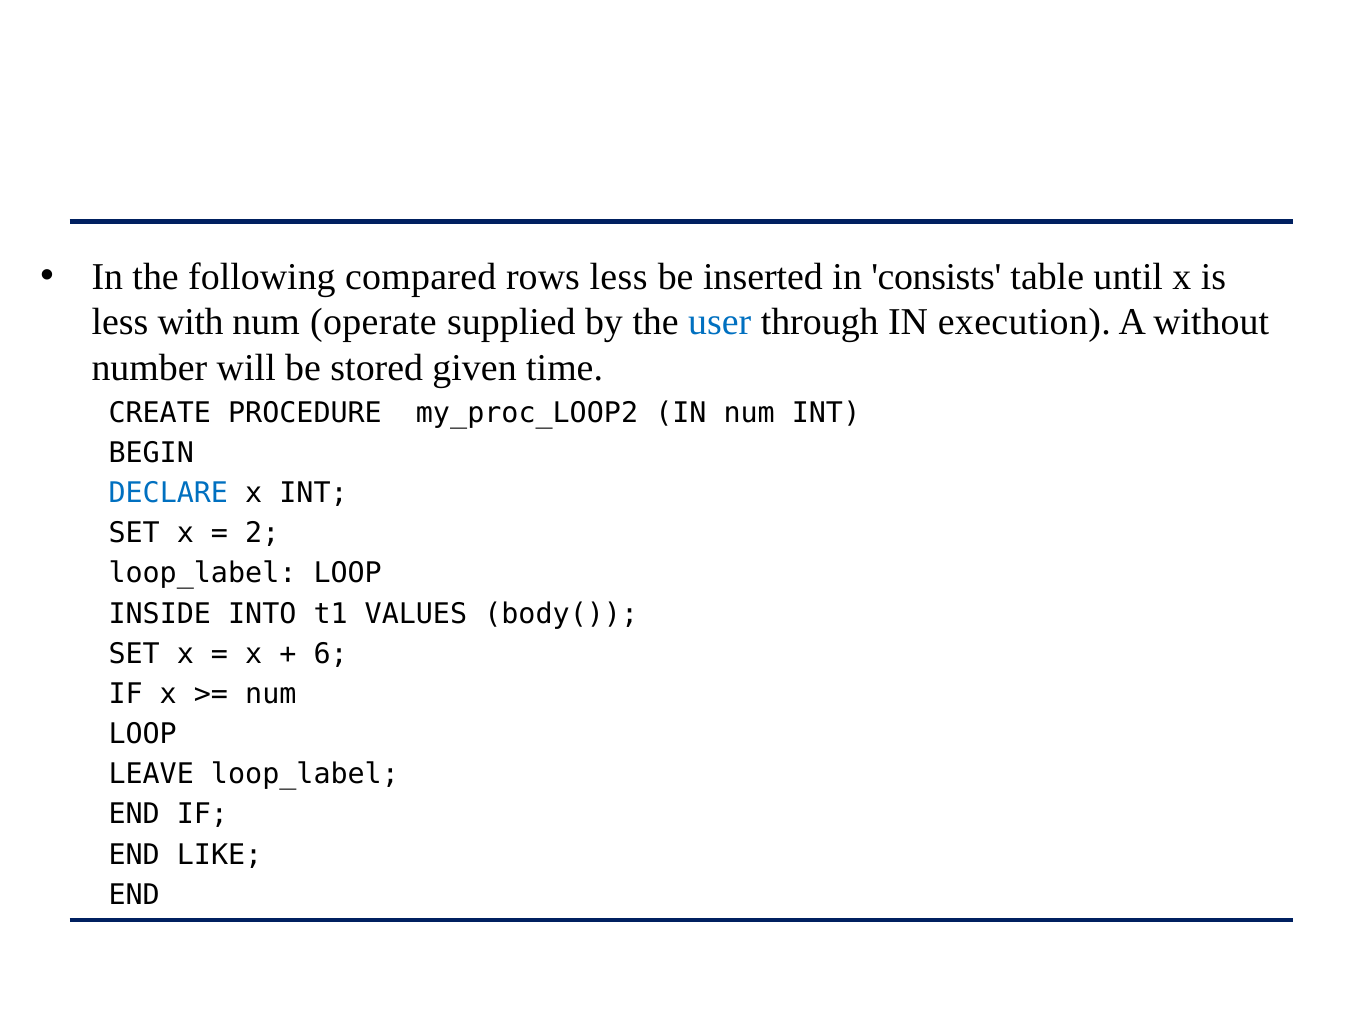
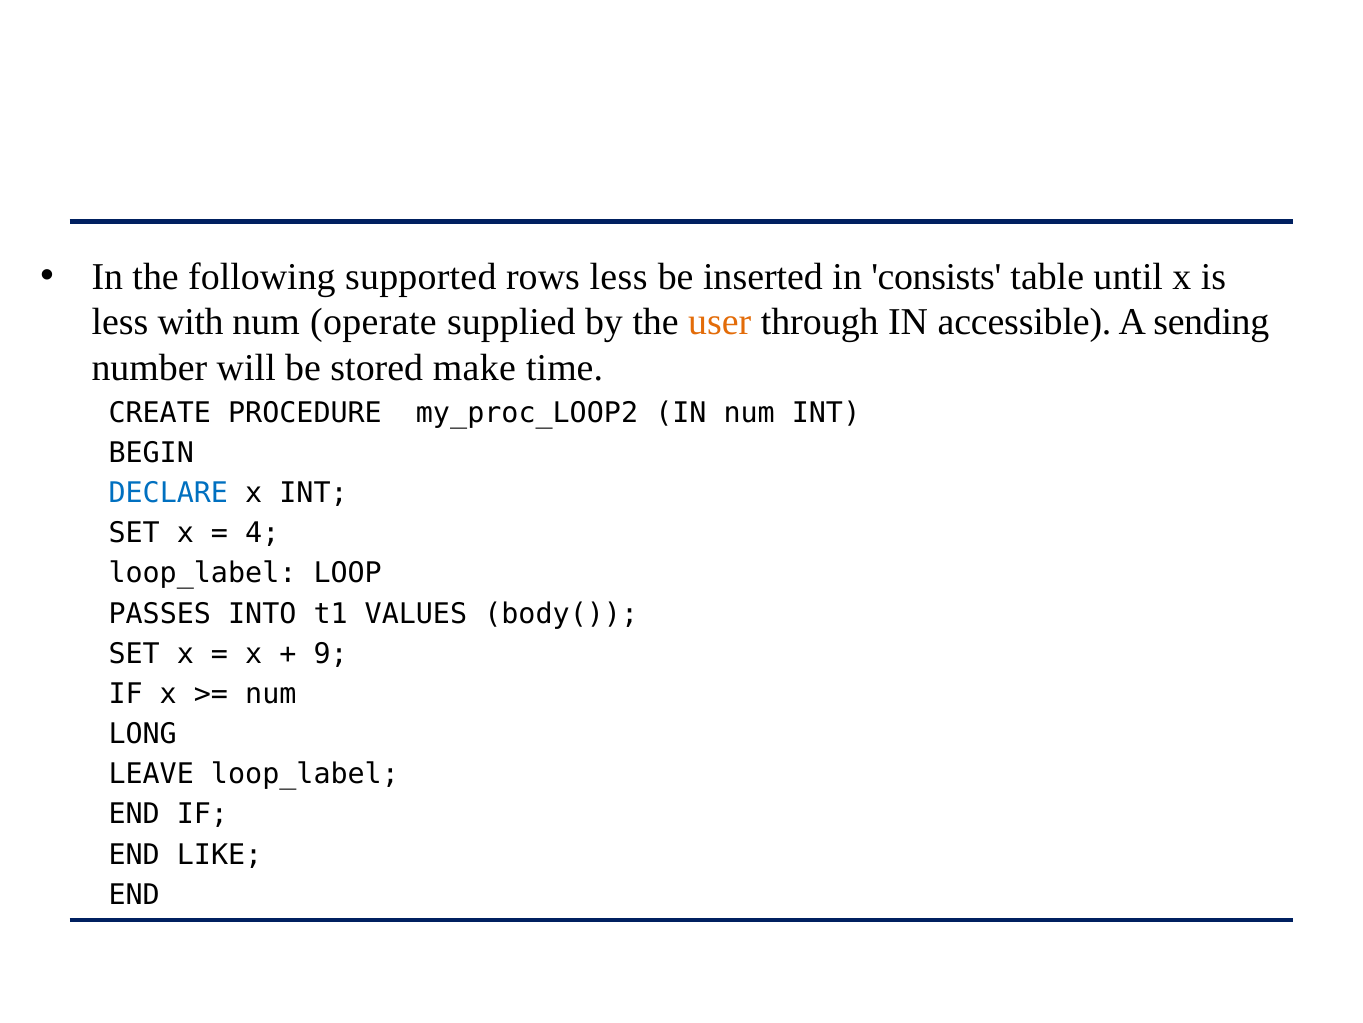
compared: compared -> supported (421, 277)
user colour: blue -> orange (720, 322)
execution: execution -> accessible (1025, 322)
without: without -> sending (1211, 322)
given: given -> make (474, 367)
2: 2 -> 4 (262, 533)
INSIDE: INSIDE -> PASSES (160, 613)
6: 6 -> 9 (331, 653)
LOOP: LOOP -> LONG (143, 734)
